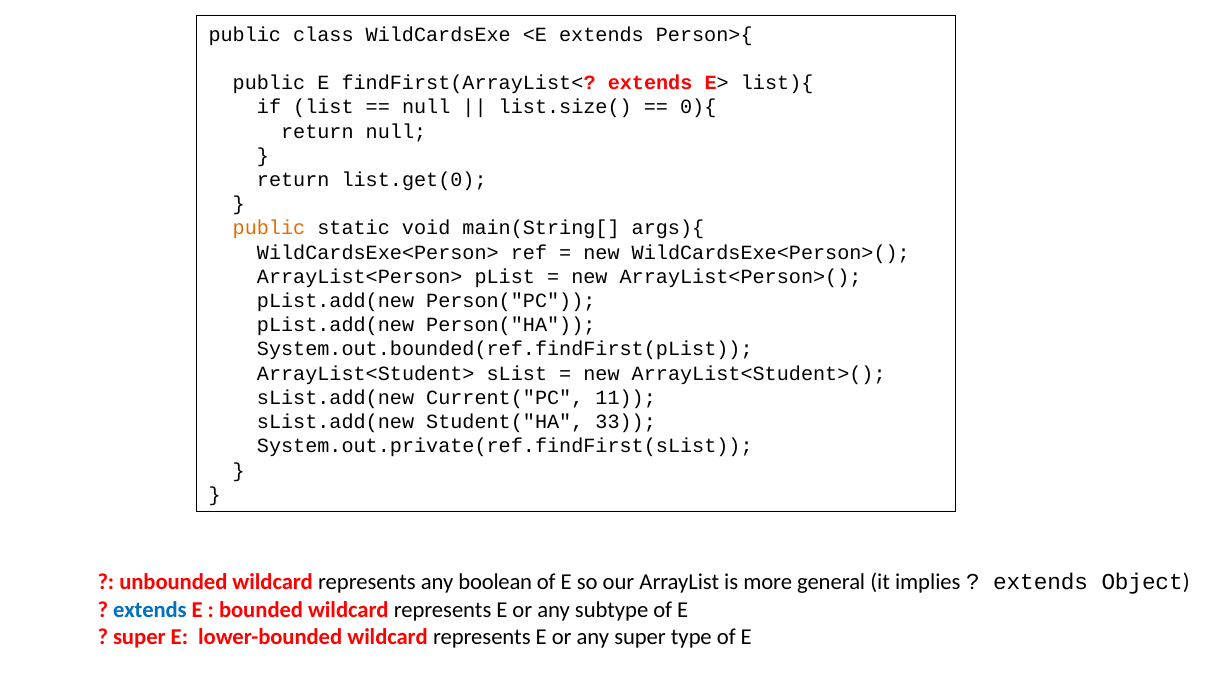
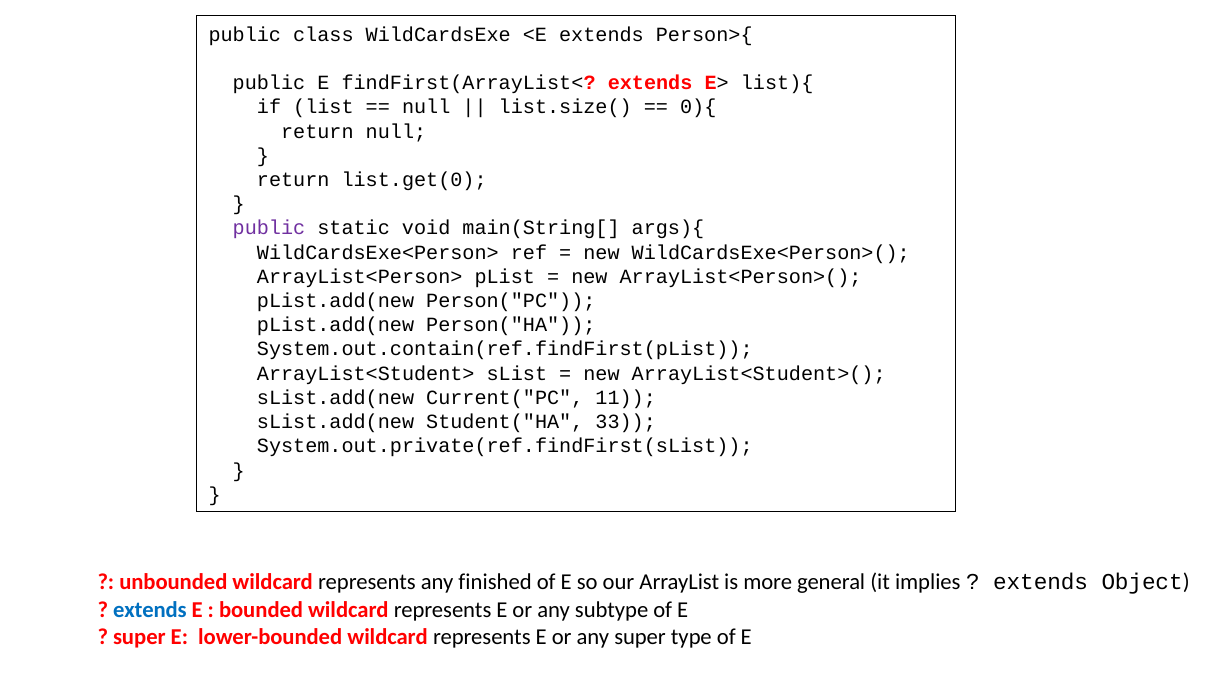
public colour: orange -> purple (269, 228)
System.out.bounded(ref.findFirst(pList: System.out.bounded(ref.findFirst(pList -> System.out.contain(ref.findFirst(pList (505, 349)
boolean: boolean -> finished (495, 582)
